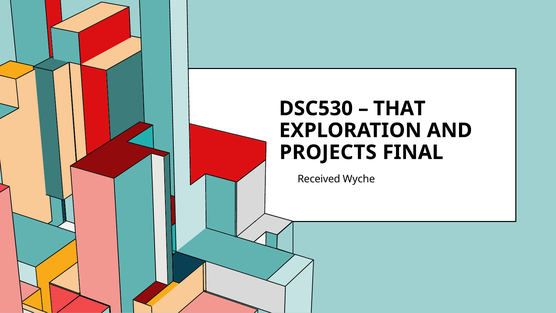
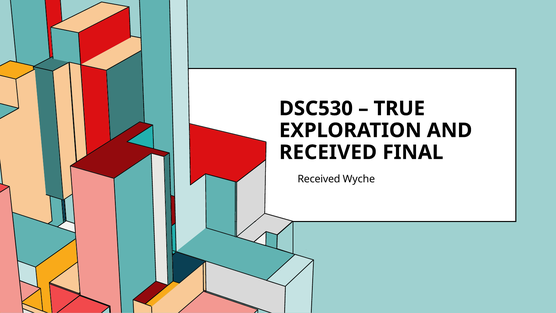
THAT: THAT -> TRUE (399, 108)
PROJECTS: PROJECTS -> RECEIVED (328, 152)
